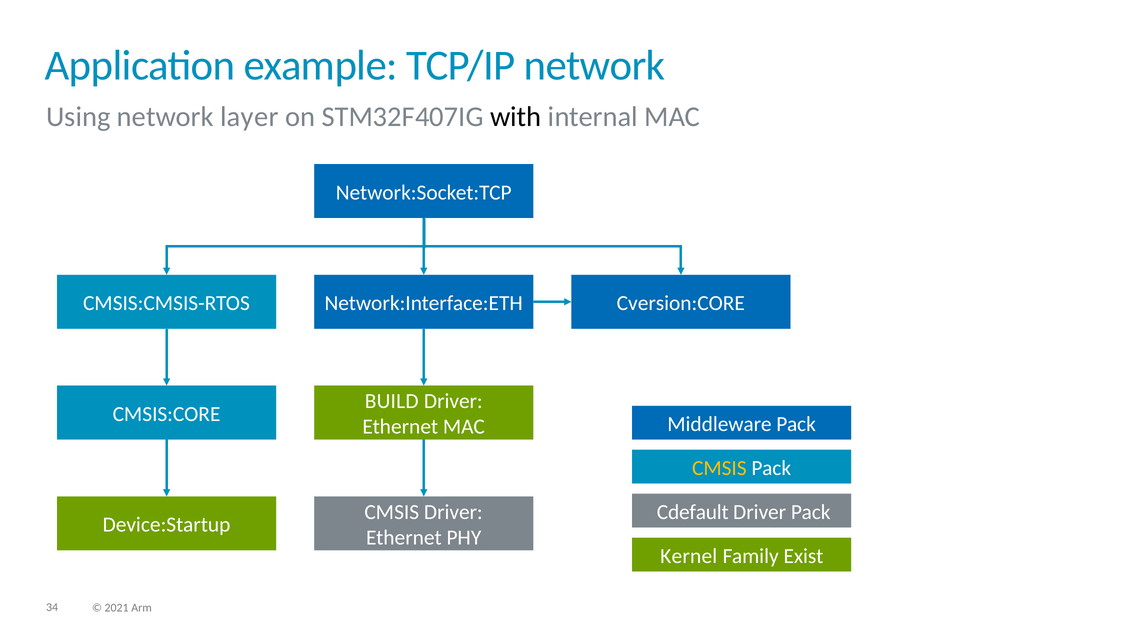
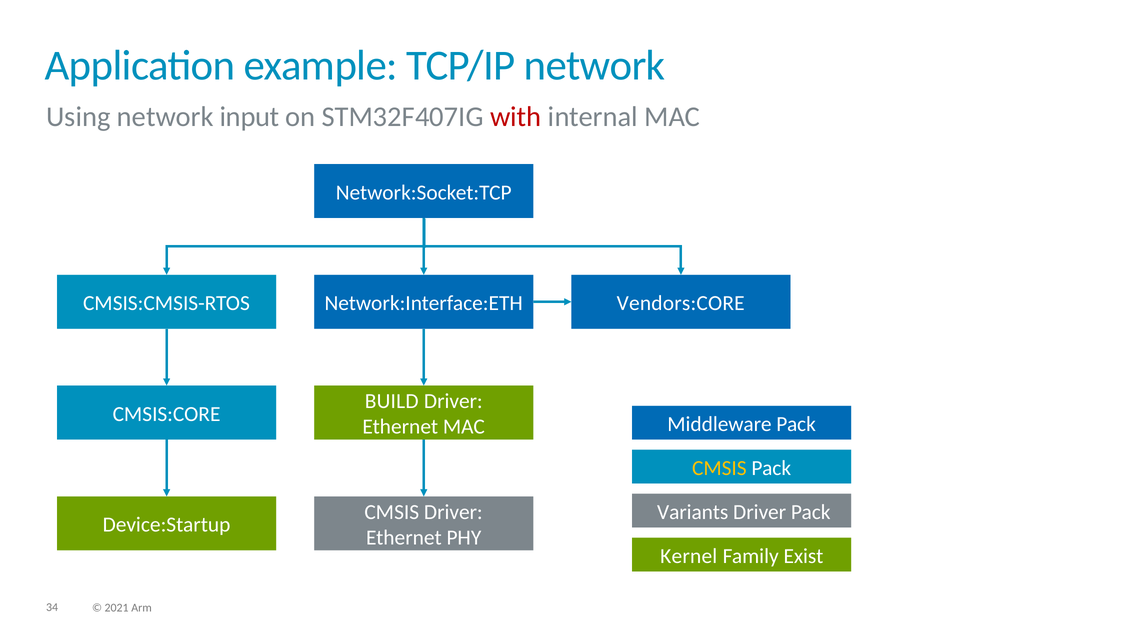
layer: layer -> input (250, 117)
with colour: black -> red (516, 117)
Cversion:CORE: Cversion:CORE -> Vendors:CORE (681, 303)
Cdefault: Cdefault -> Variants (693, 512)
